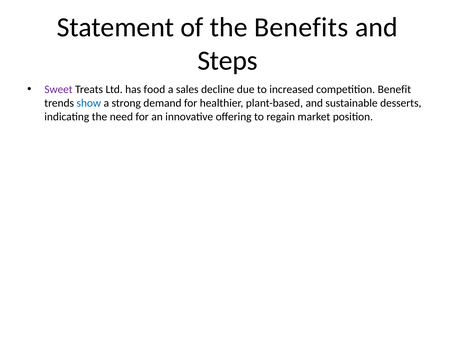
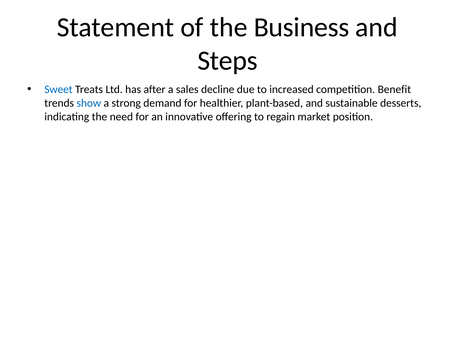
Benefits: Benefits -> Business (301, 27)
Sweet colour: purple -> blue (59, 90)
food: food -> after (155, 90)
